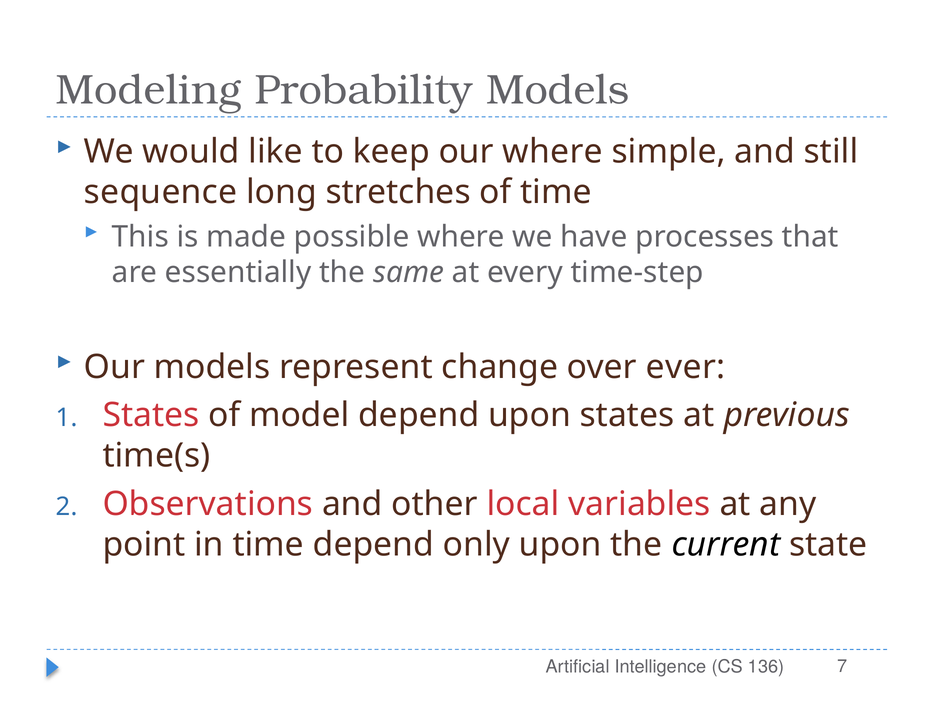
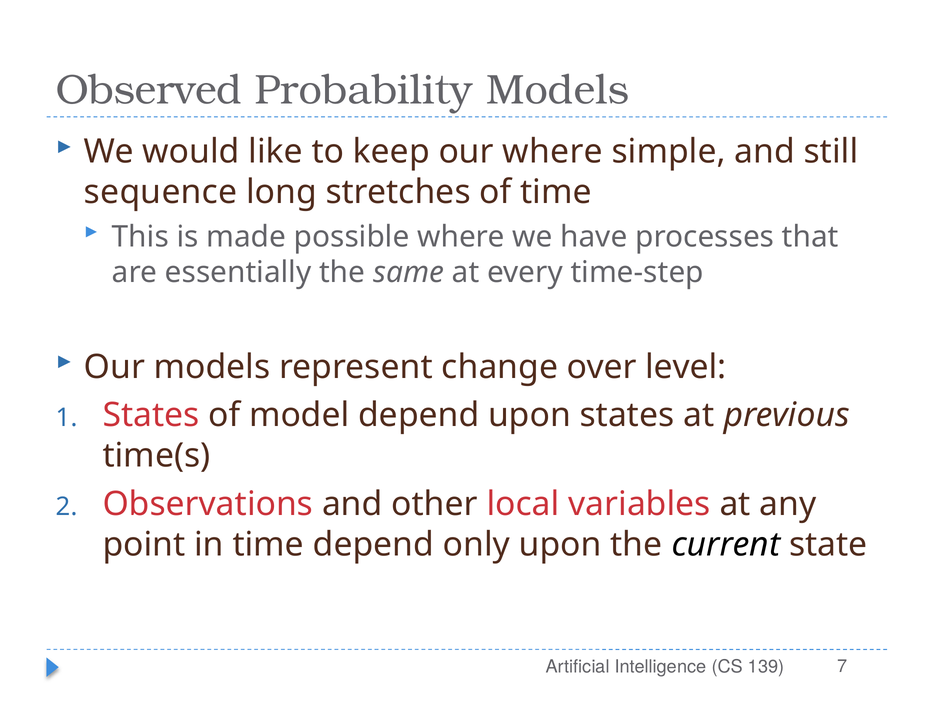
Modeling: Modeling -> Observed (149, 90)
ever: ever -> level (686, 367)
136: 136 -> 139 (766, 666)
